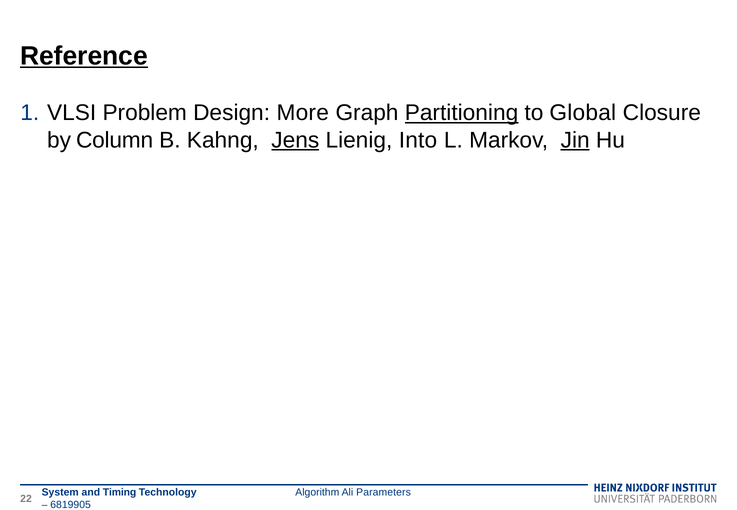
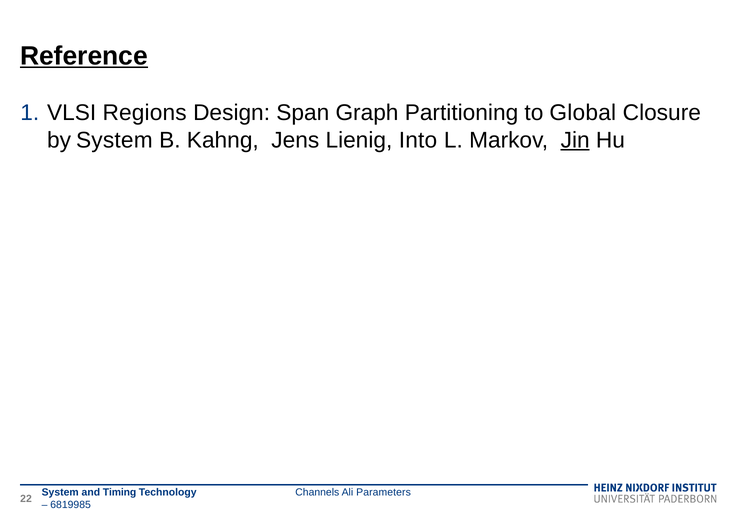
Problem: Problem -> Regions (145, 113)
More: More -> Span (303, 113)
Partitioning underline: present -> none (462, 113)
by Column: Column -> System (114, 140)
Jens underline: present -> none (295, 140)
Algorithm: Algorithm -> Channels (317, 493)
6819905: 6819905 -> 6819985 (71, 505)
